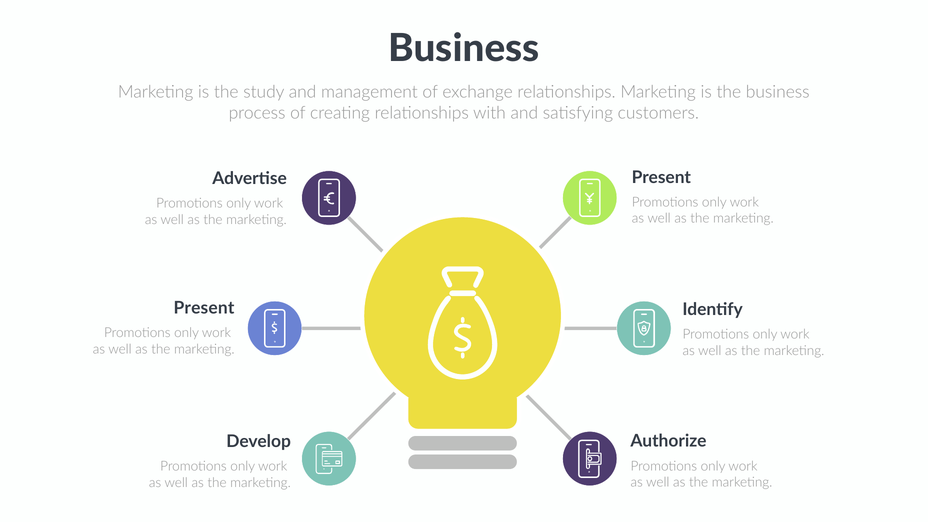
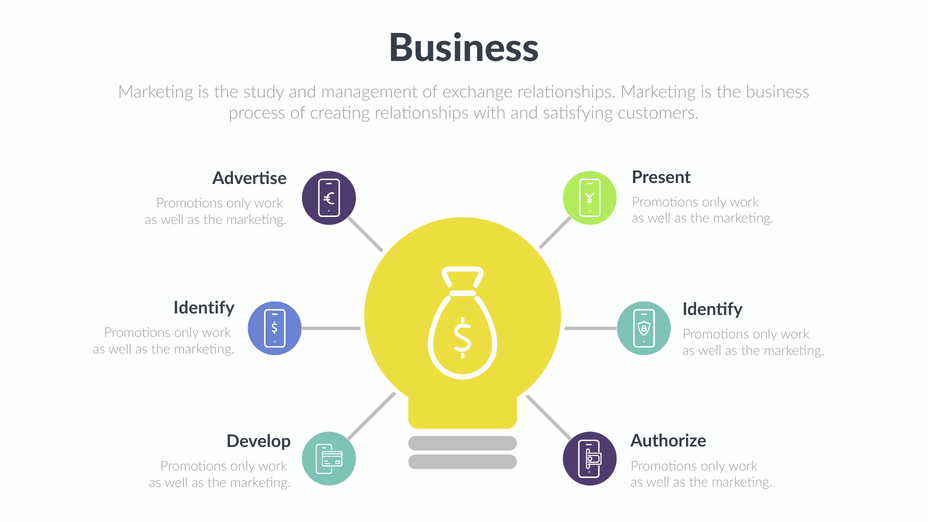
Present: Present -> Identify (204, 308)
